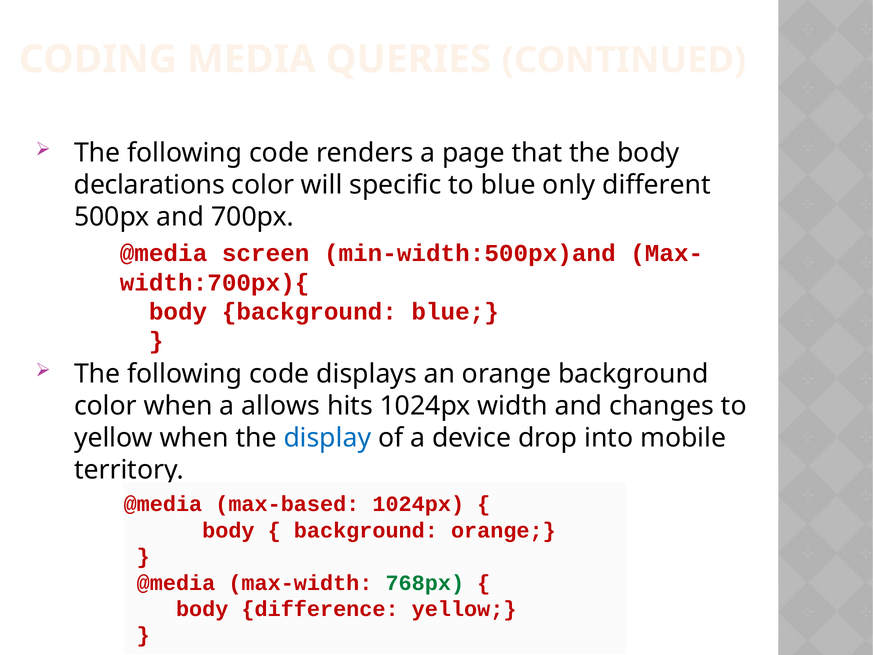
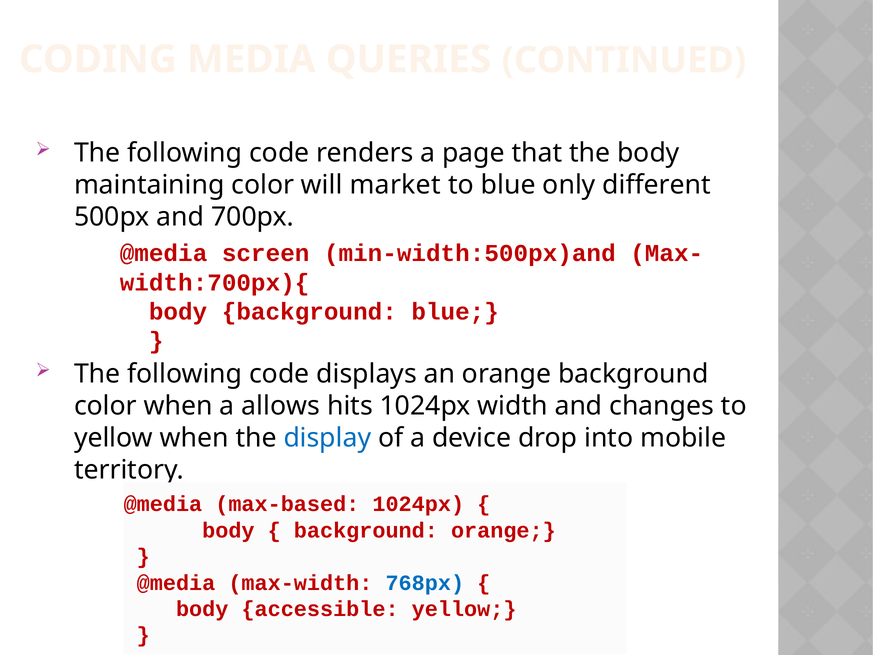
declarations: declarations -> maintaining (149, 185)
specific: specific -> market (395, 185)
768px colour: green -> blue (425, 583)
difference: difference -> accessible (320, 609)
